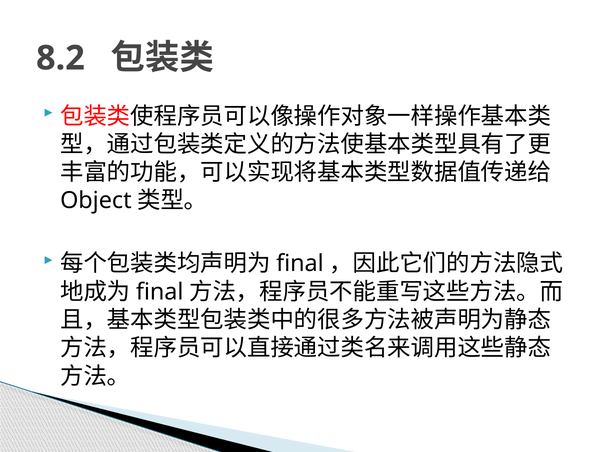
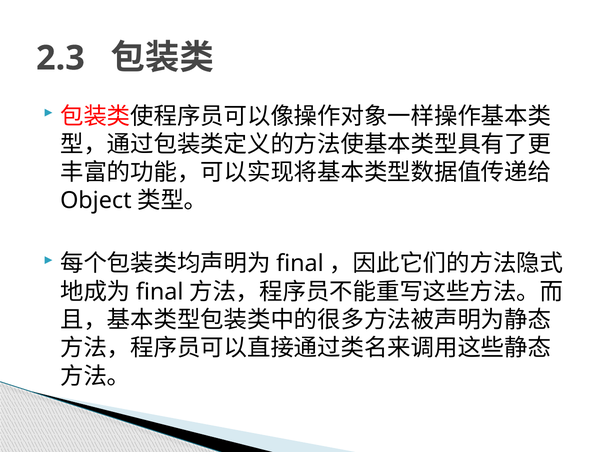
8.2: 8.2 -> 2.3 (60, 58)
